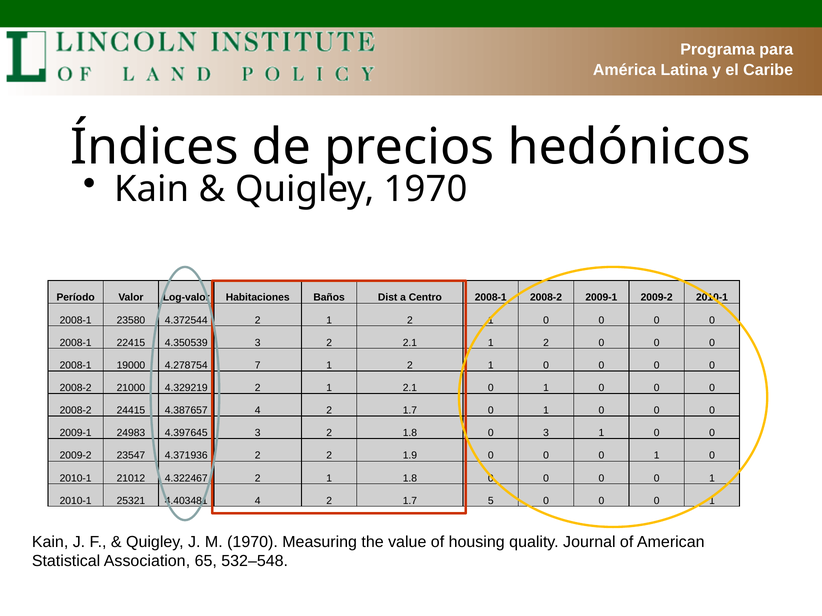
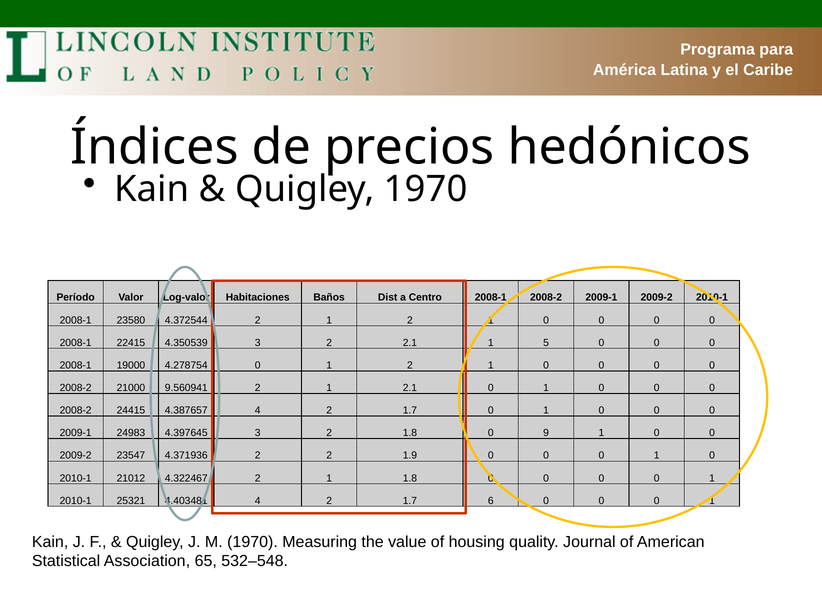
2.1 1 2: 2 -> 5 (546, 343)
4.278754 7: 7 -> 0 (258, 366)
4.329219: 4.329219 -> 9.560941 (186, 388)
0 3: 3 -> 9 (546, 433)
5: 5 -> 6 (491, 501)
